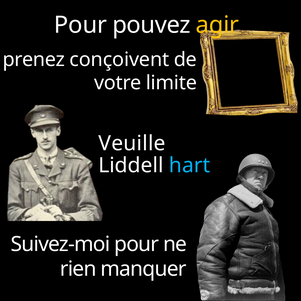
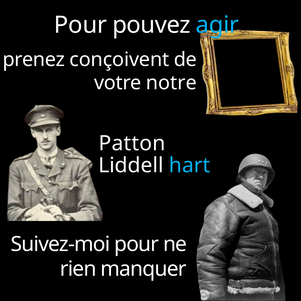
agir colour: yellow -> light blue (217, 25)
limite: limite -> notre (171, 83)
Veuille: Veuille -> Patton (132, 143)
